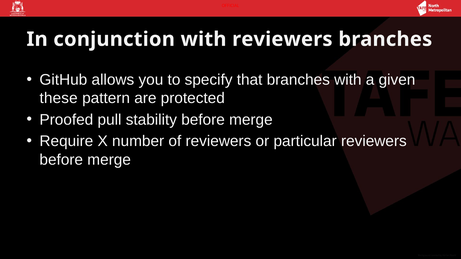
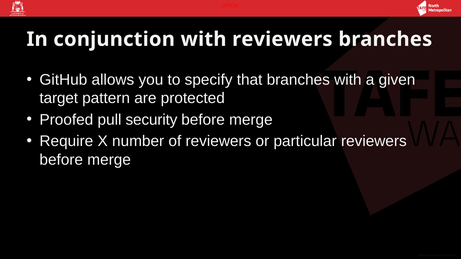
these: these -> target (59, 98)
stability: stability -> security (151, 120)
